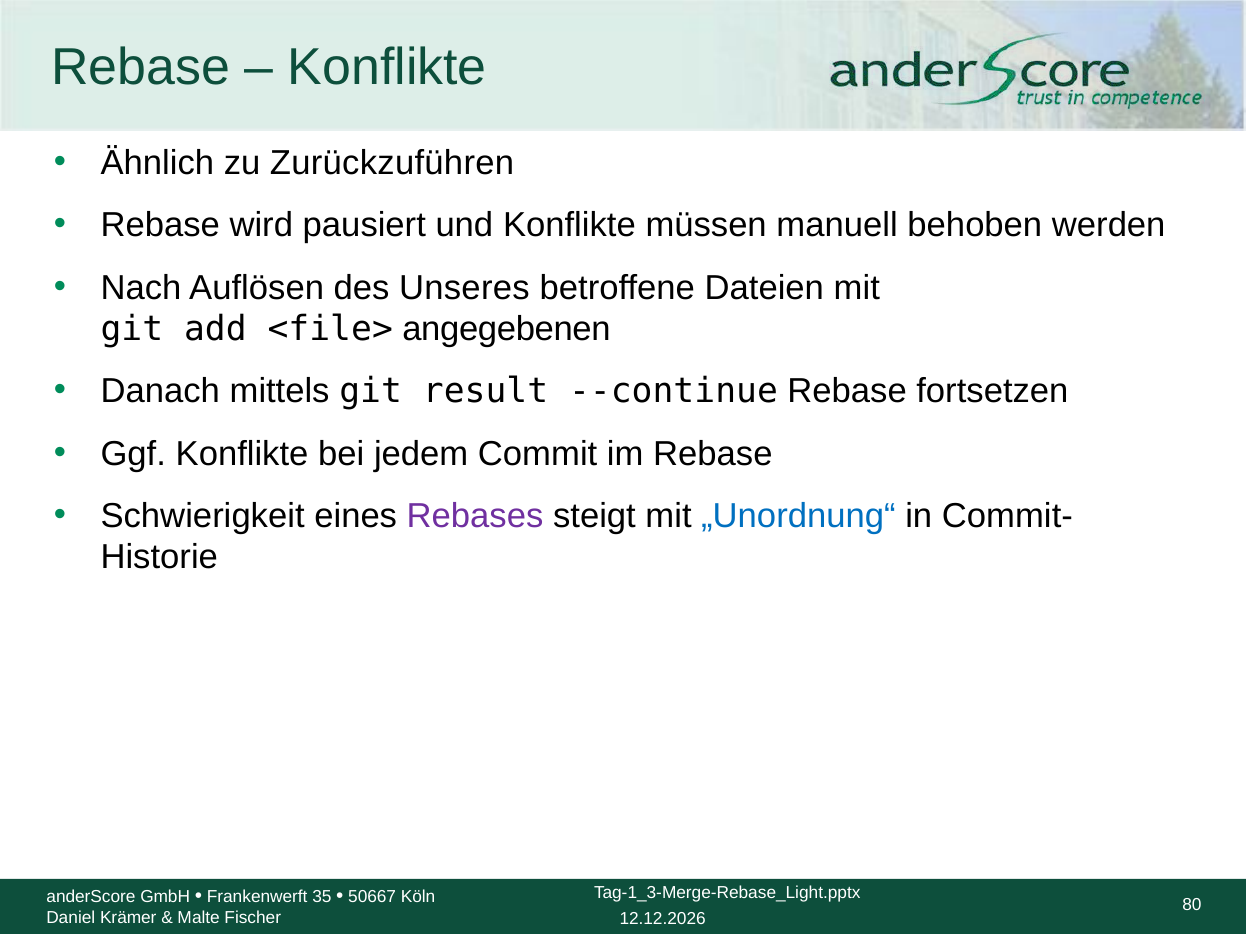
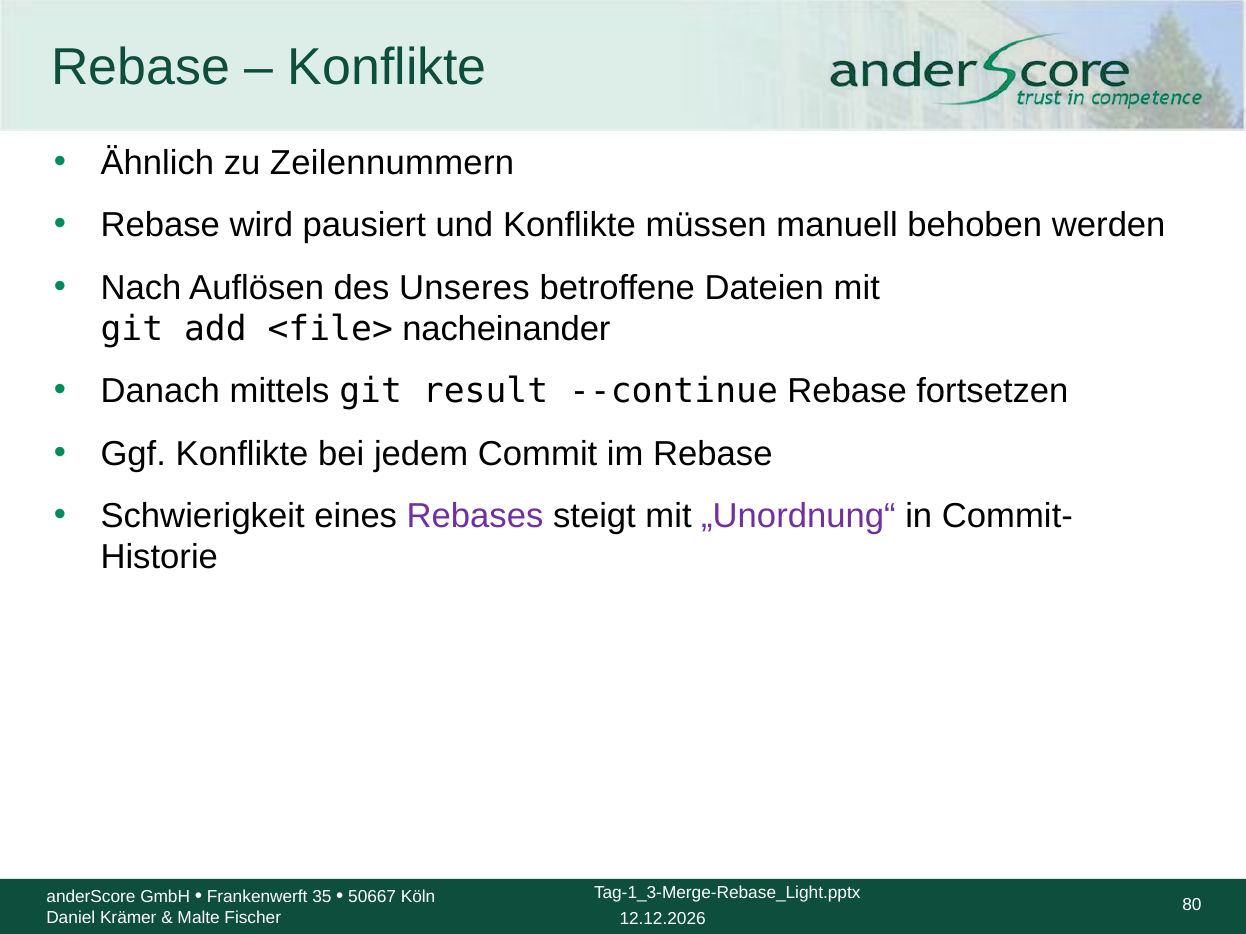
Zurückzuführen: Zurückzuführen -> Zeilennummern (392, 163)
angegebenen: angegebenen -> nacheinander (506, 329)
„Unordnung“ colour: blue -> purple (798, 516)
